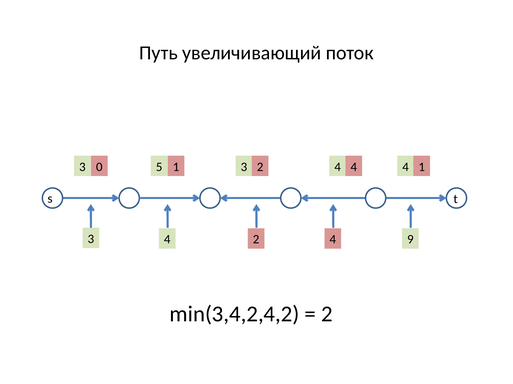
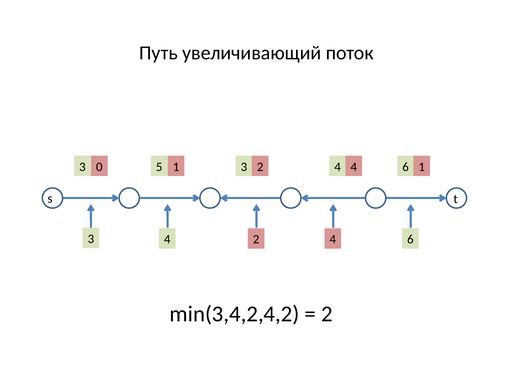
3 4 4: 4 -> 6 (406, 167)
2 4 9: 9 -> 6 (410, 240)
